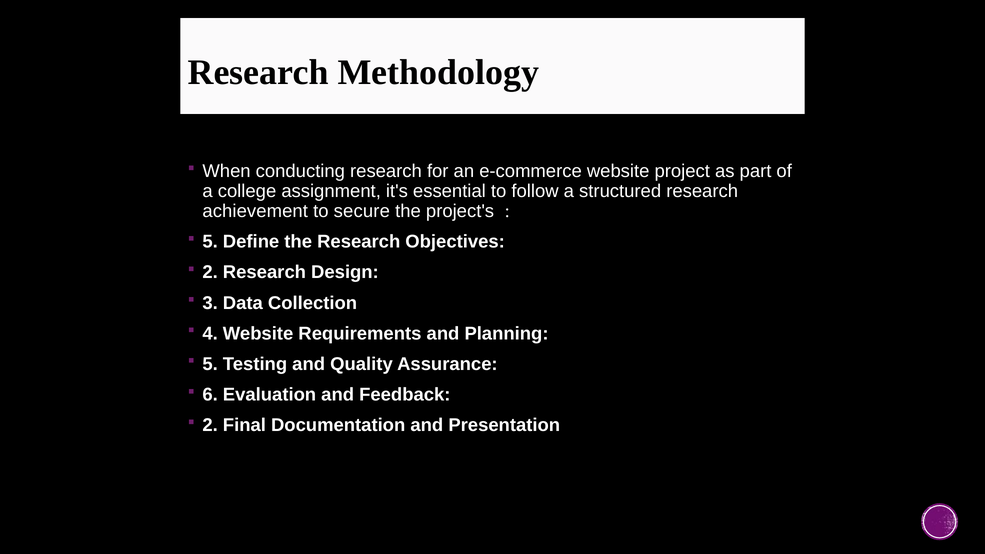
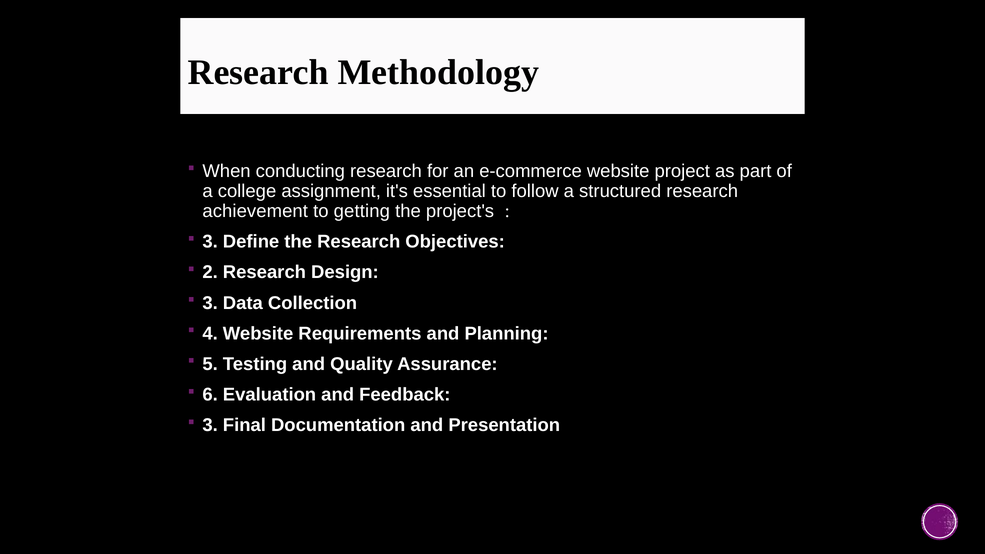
secure: secure -> getting (362, 211)
5: 5 -> 3 (210, 242)
2: 2 -> 3 (210, 425)
